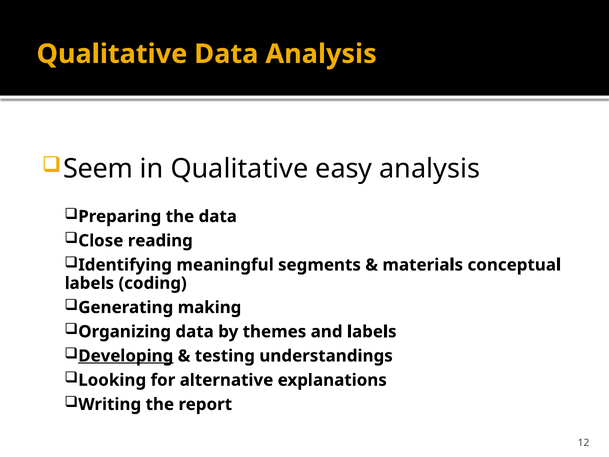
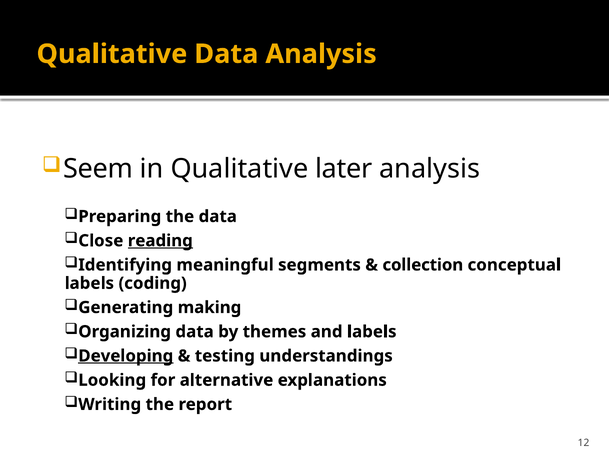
easy: easy -> later (344, 169)
reading underline: none -> present (160, 241)
materials: materials -> collection (423, 265)
